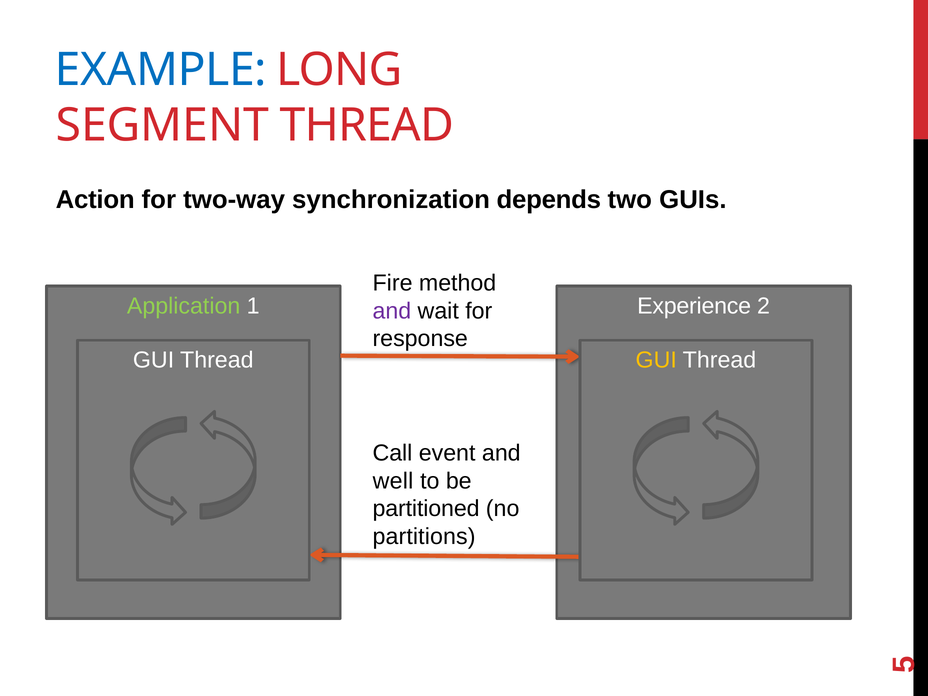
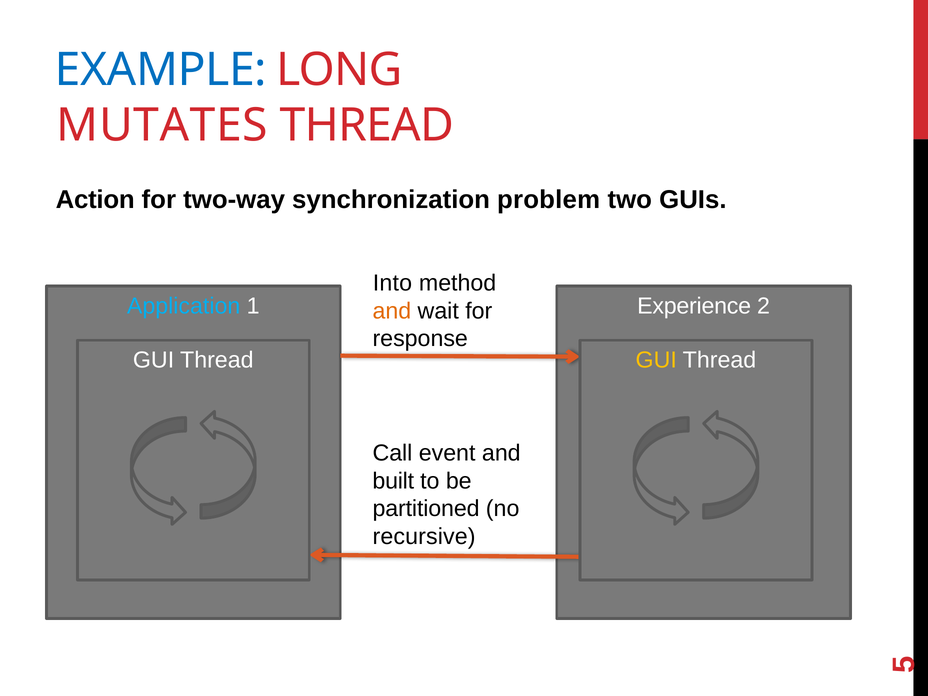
SEGMENT: SEGMENT -> MUTATES (162, 125)
depends: depends -> problem (549, 200)
Fire: Fire -> Into (392, 283)
Application colour: light green -> light blue (184, 306)
and colour: purple -> orange (392, 311)
well: well -> built (393, 481)
partitions: partitions -> recursive (424, 537)
